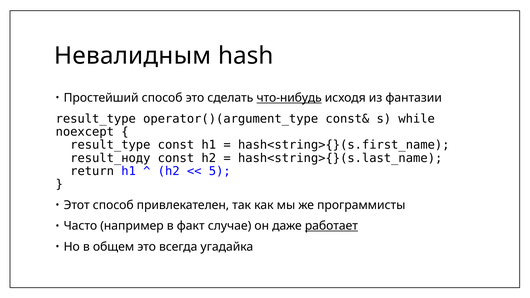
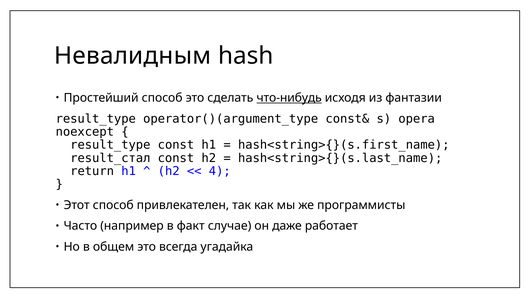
while: while -> opera (417, 119)
result_ноду: result_ноду -> result_стал (110, 158)
5: 5 -> 4 (220, 171)
работает underline: present -> none (331, 226)
